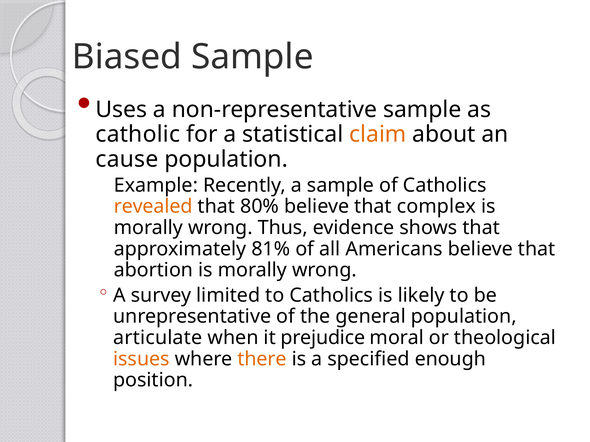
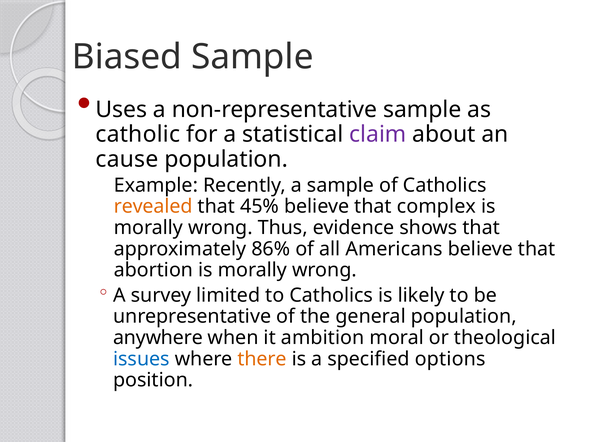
claim colour: orange -> purple (378, 135)
80%: 80% -> 45% (260, 207)
81%: 81% -> 86% (271, 249)
articulate: articulate -> anywhere (158, 338)
prejudice: prejudice -> ambition (323, 338)
issues colour: orange -> blue (141, 359)
enough: enough -> options (450, 359)
